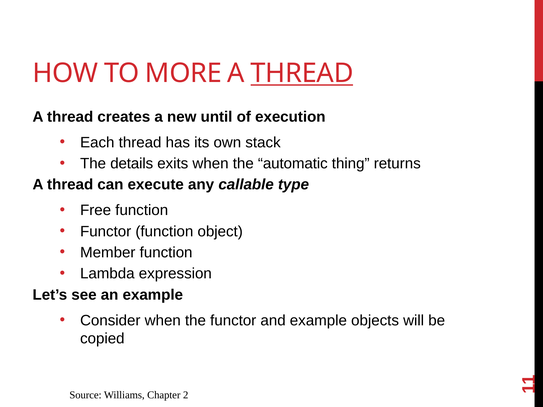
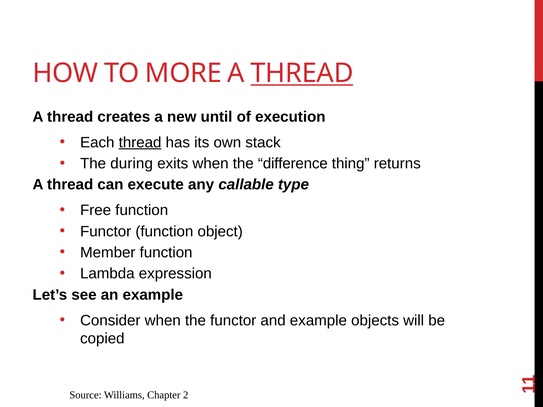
thread underline: none -> present (140, 143)
details: details -> during (132, 164)
automatic: automatic -> difference (293, 164)
